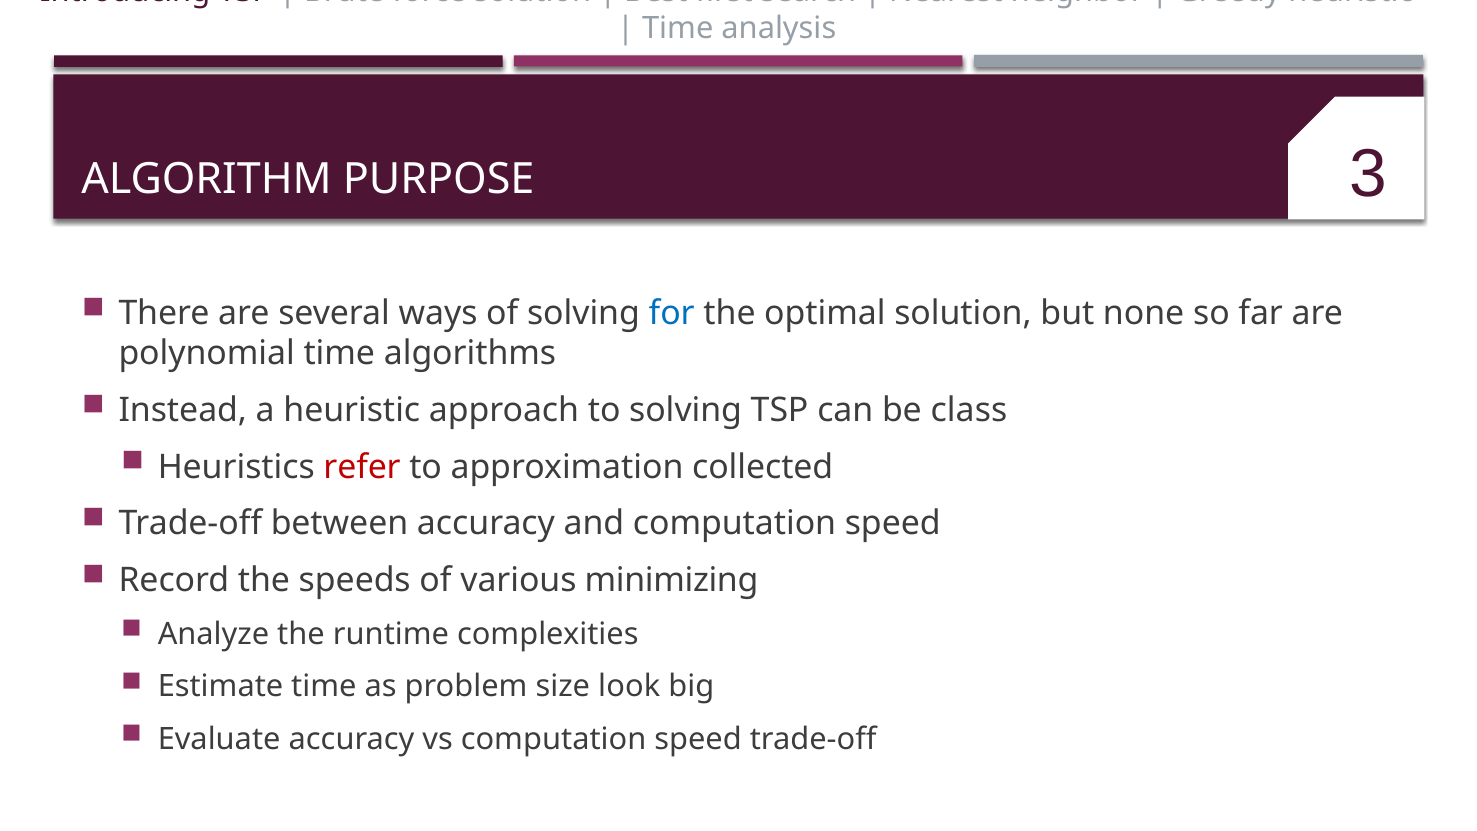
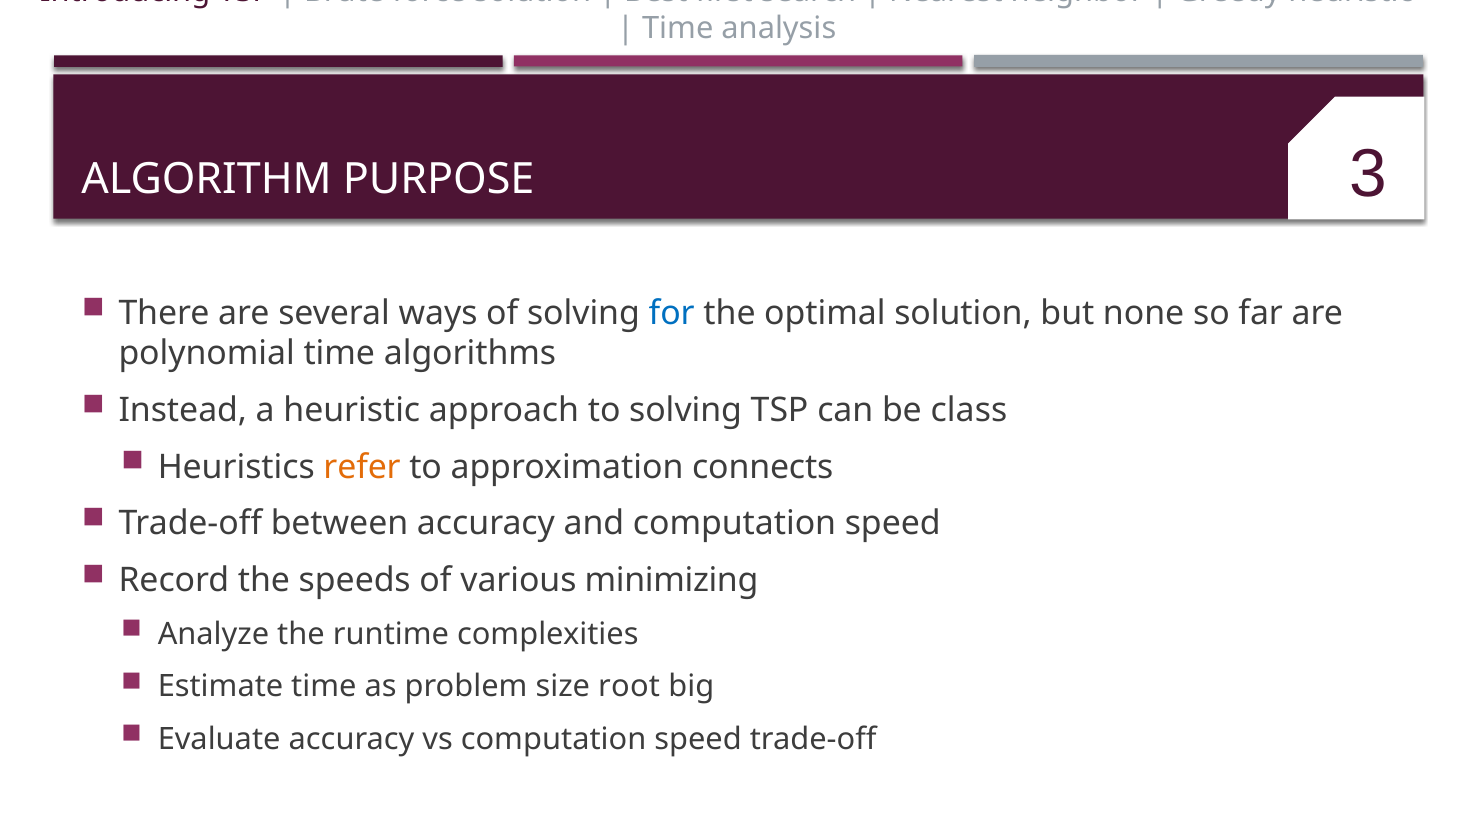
refer colour: red -> orange (362, 467)
collected: collected -> connects (763, 467)
look: look -> root (629, 686)
